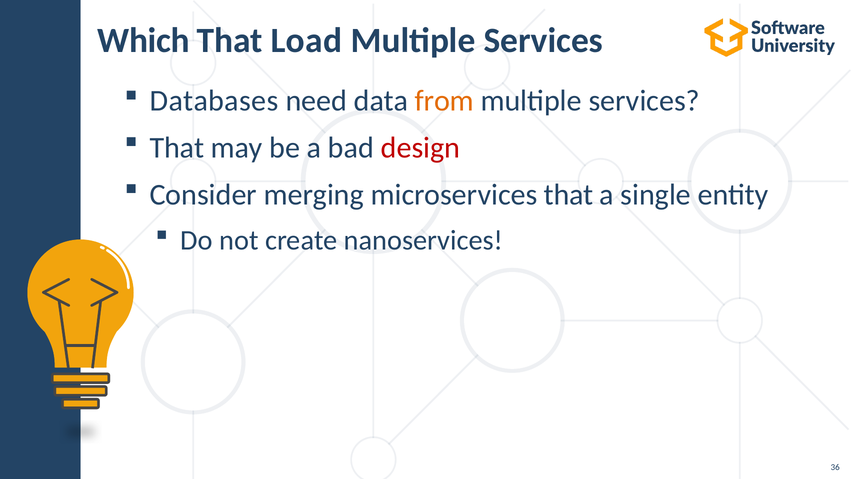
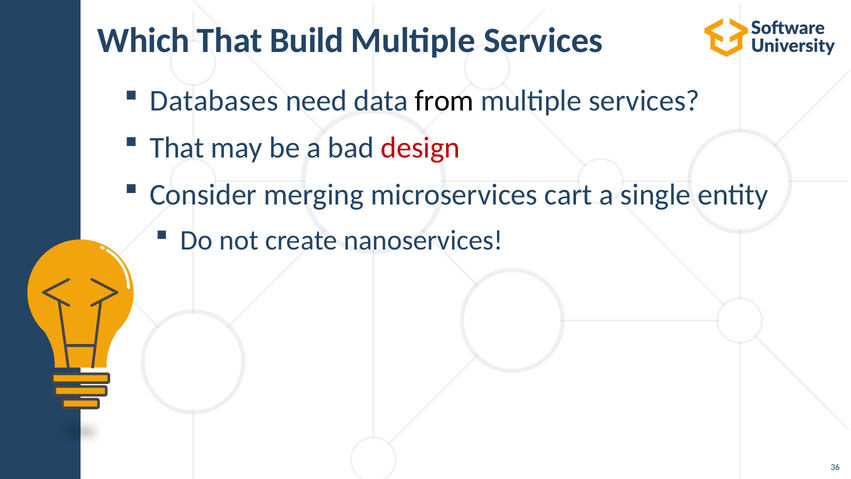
Load: Load -> Build (307, 40)
from colour: orange -> black (444, 101)
microservices that: that -> cart (568, 194)
